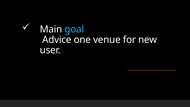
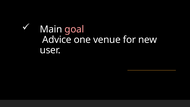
goal colour: light blue -> pink (74, 29)
